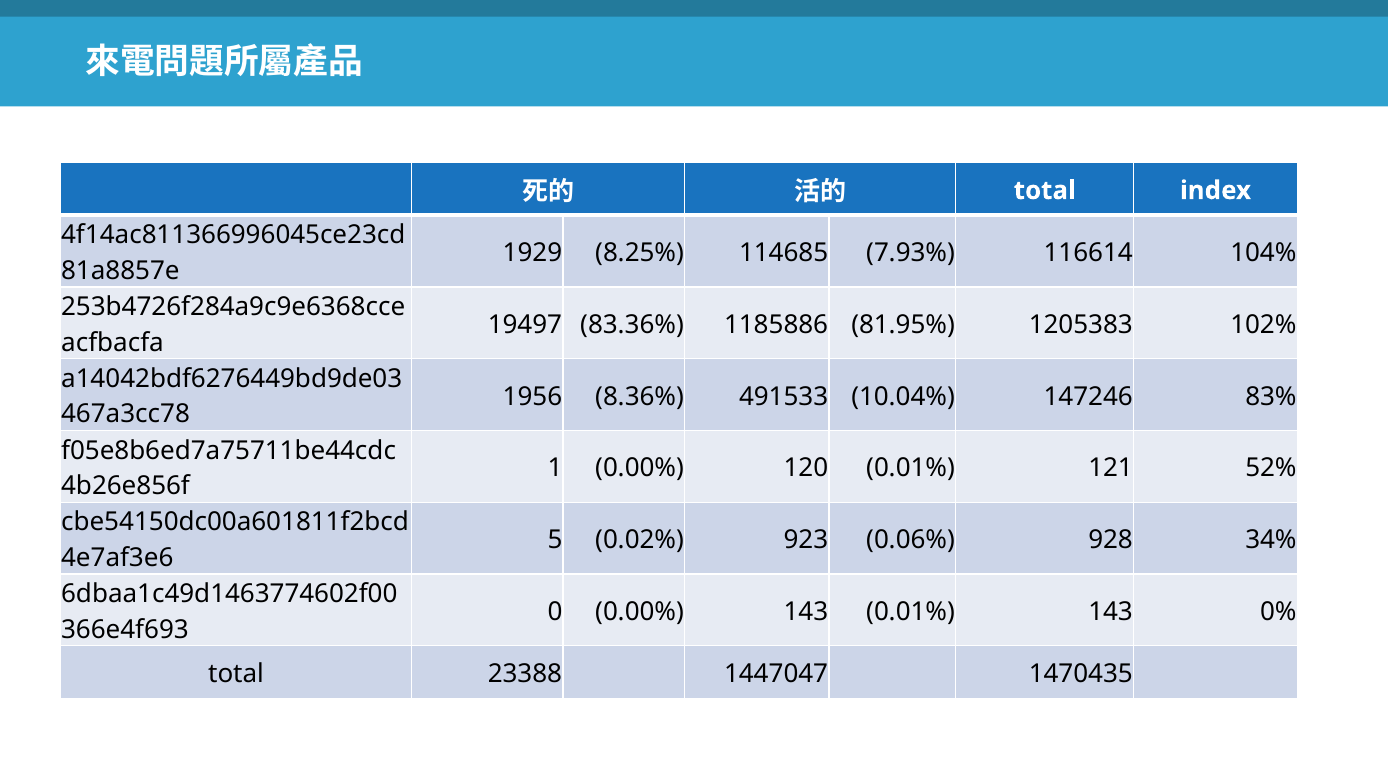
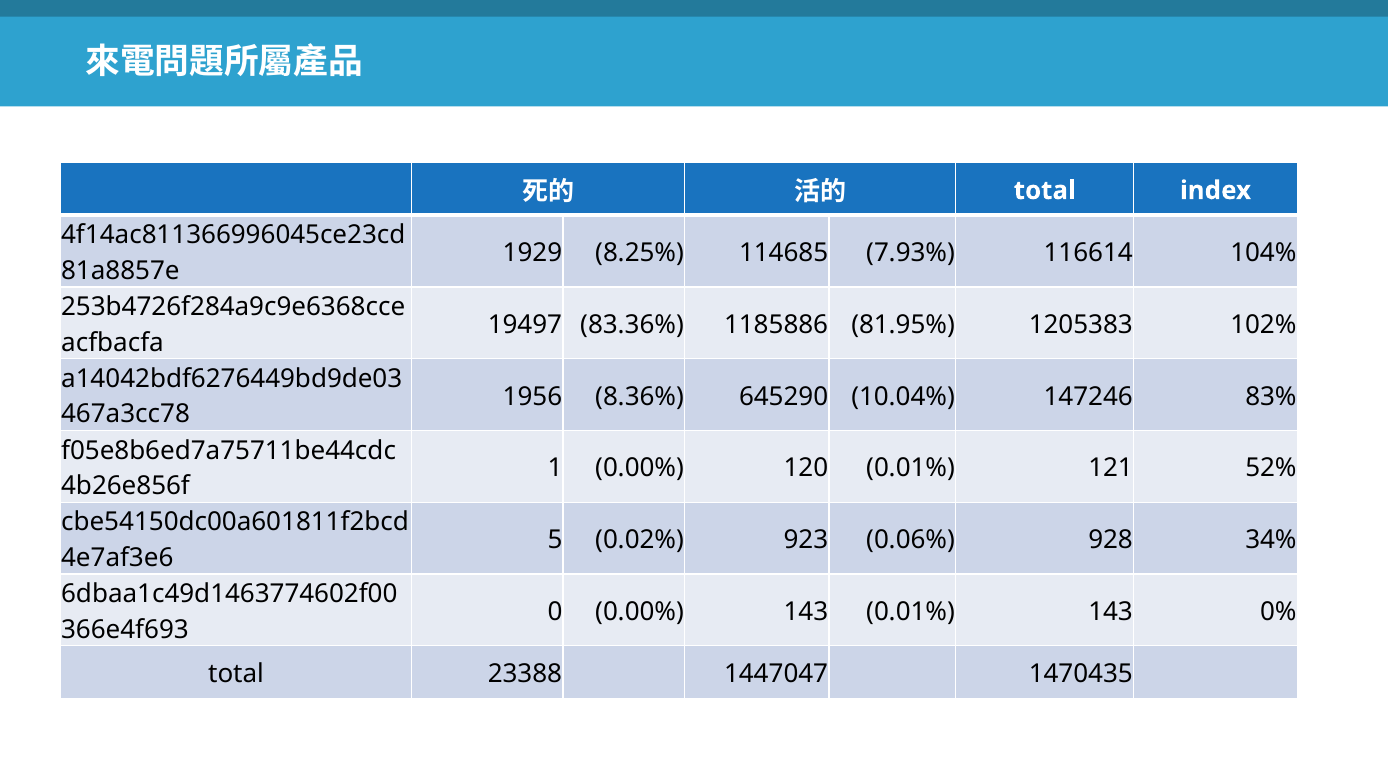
491533: 491533 -> 645290 (784, 396)
